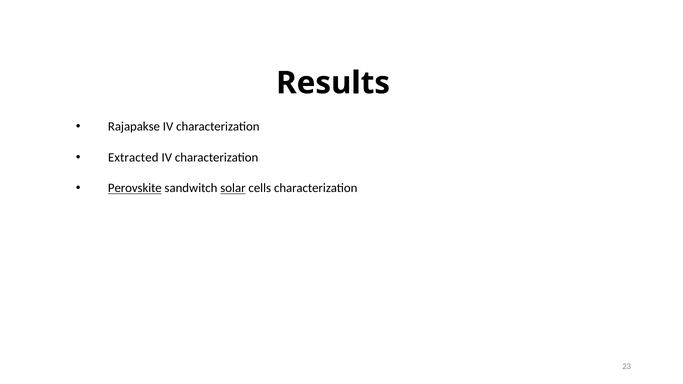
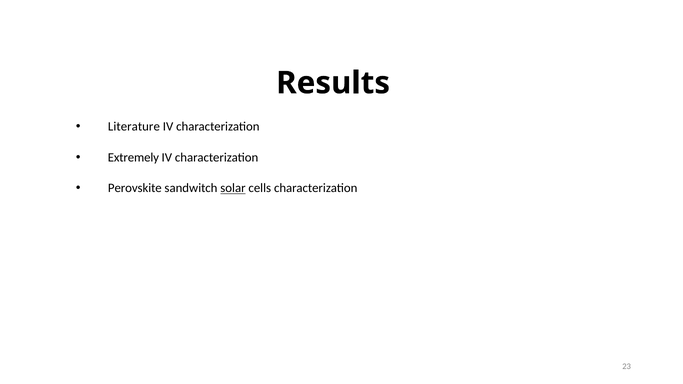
Rajapakse: Rajapakse -> Literature (134, 127)
Extracted: Extracted -> Extremely (133, 158)
Perovskite underline: present -> none (135, 188)
